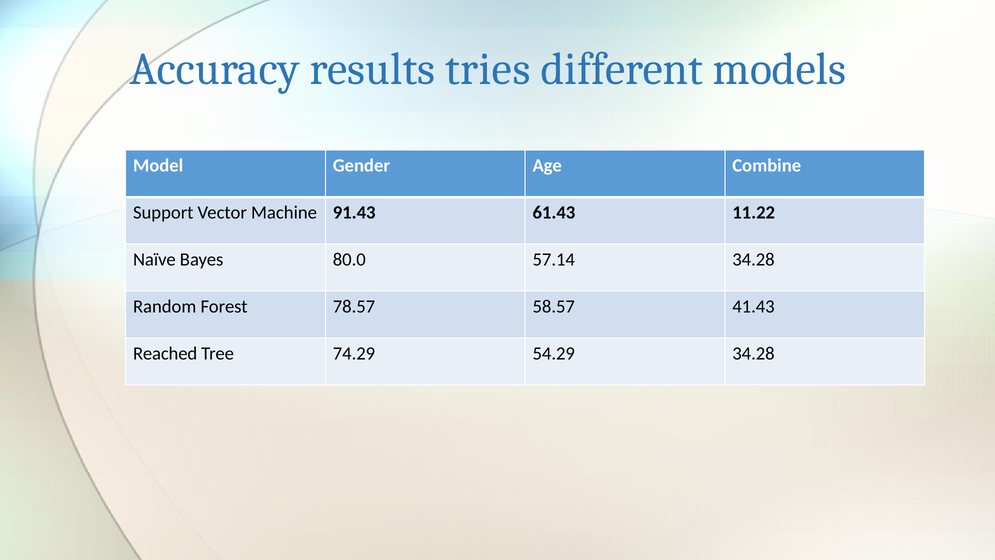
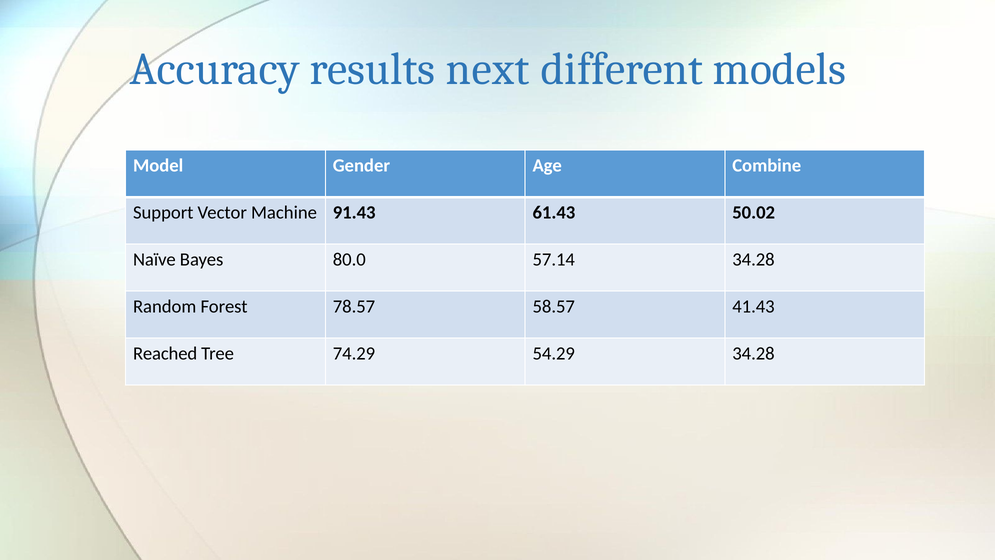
tries: tries -> next (488, 69)
11.22: 11.22 -> 50.02 (754, 212)
